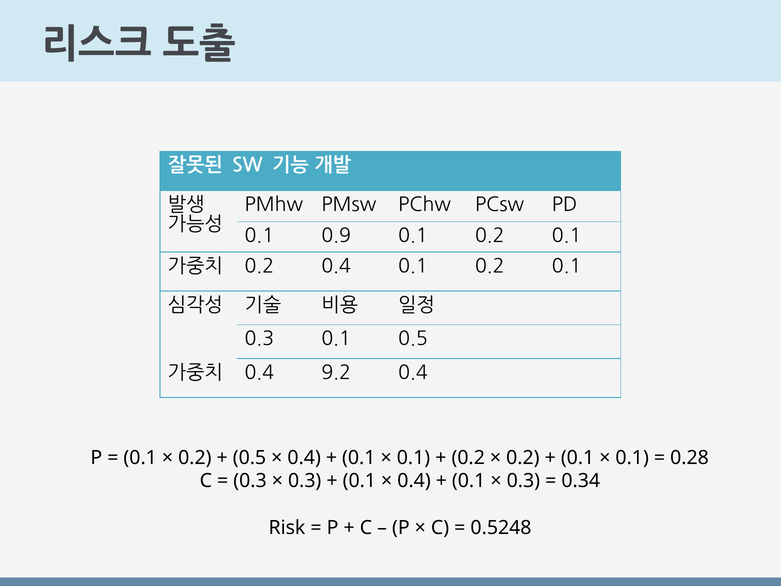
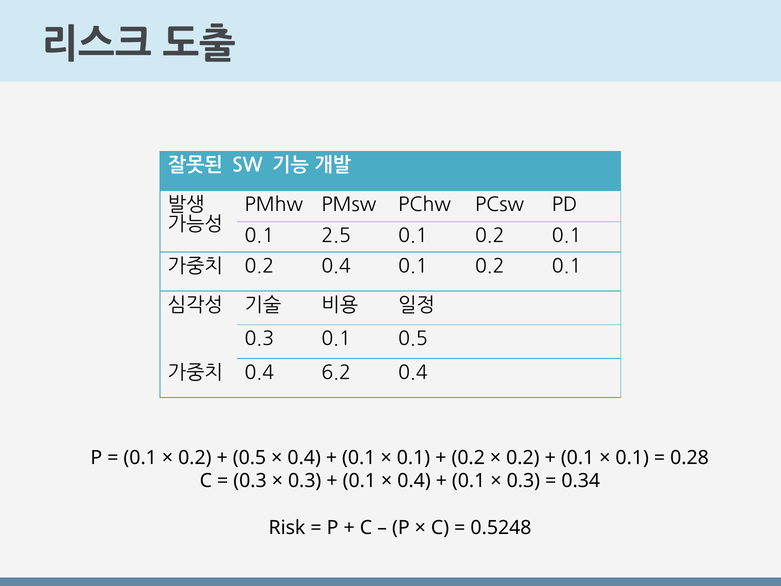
0.9: 0.9 -> 2.5 (336, 236)
9.2: 9.2 -> 6.2 (336, 372)
